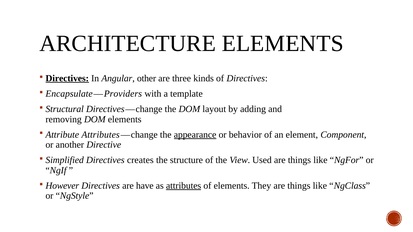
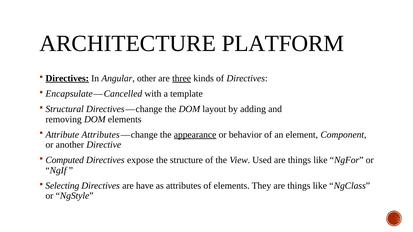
ARCHITECTURE ELEMENTS: ELEMENTS -> PLATFORM (283, 44)
three underline: none -> present (182, 78)
Providers: Providers -> Cancelled (123, 94)
Simplified: Simplified -> Computed (65, 160)
creates: creates -> expose (140, 160)
However: However -> Selecting (62, 186)
attributes underline: present -> none (184, 186)
